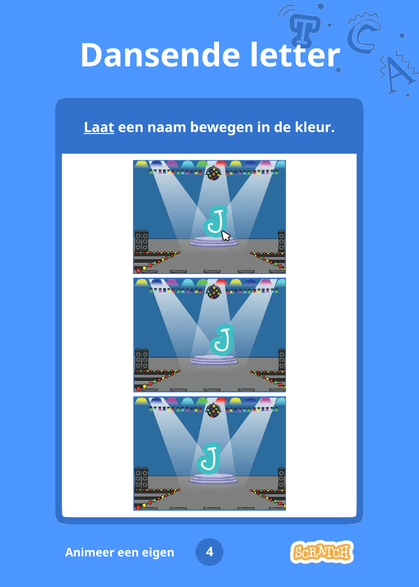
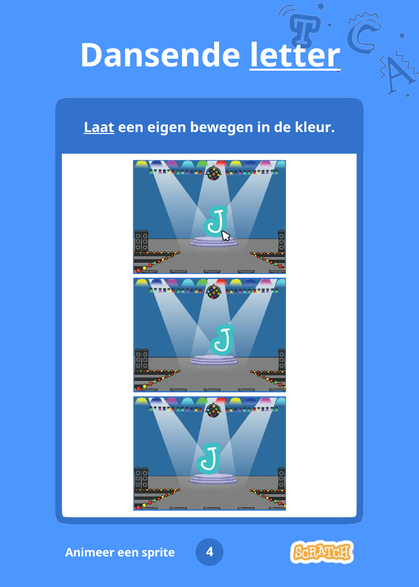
letter underline: none -> present (295, 56)
naam: naam -> eigen (167, 127)
eigen: eigen -> sprite (158, 552)
